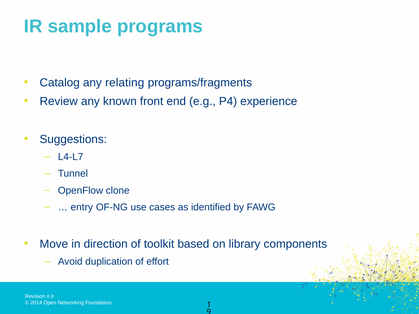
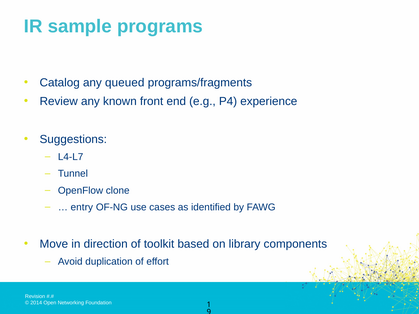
relating: relating -> queued (125, 83)
